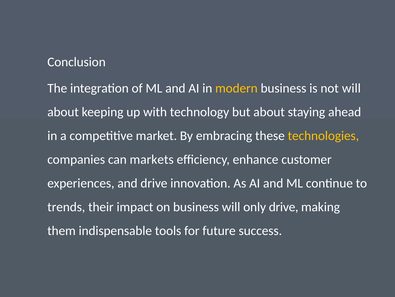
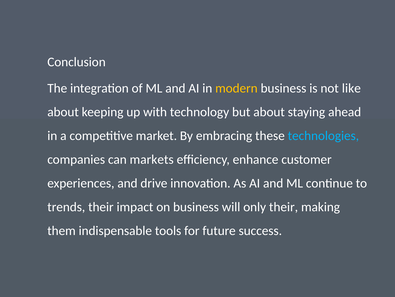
not will: will -> like (351, 88)
technologies colour: yellow -> light blue (323, 135)
only drive: drive -> their (284, 207)
